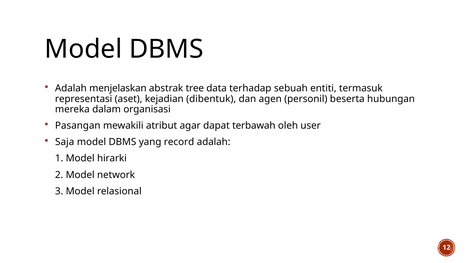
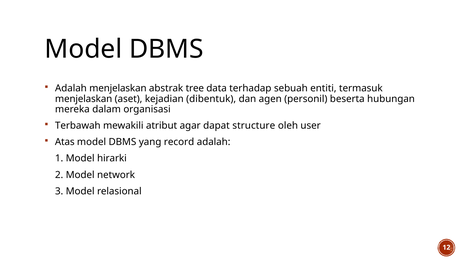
representasi: representasi -> menjelaskan (84, 99)
Pasangan: Pasangan -> Terbawah (78, 126)
terbawah: terbawah -> structure (254, 126)
Saja: Saja -> Atas (65, 142)
